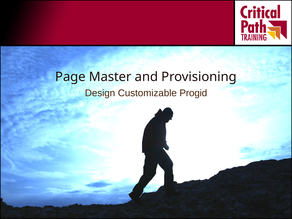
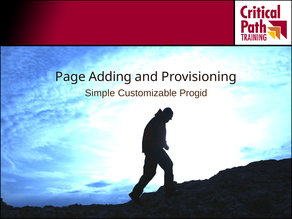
Master: Master -> Adding (110, 77)
Design: Design -> Simple (100, 93)
